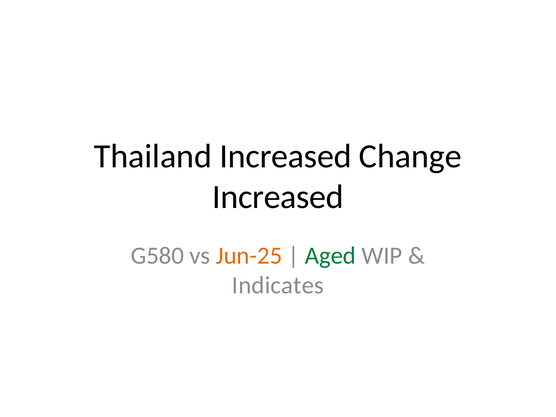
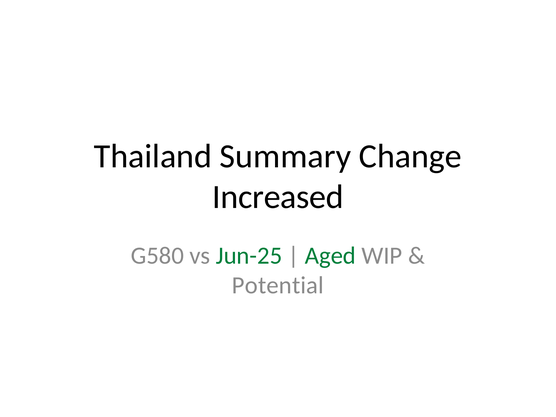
Thailand Increased: Increased -> Summary (285, 156)
Jun-25 colour: orange -> green (249, 256)
Indicates: Indicates -> Potential (278, 285)
